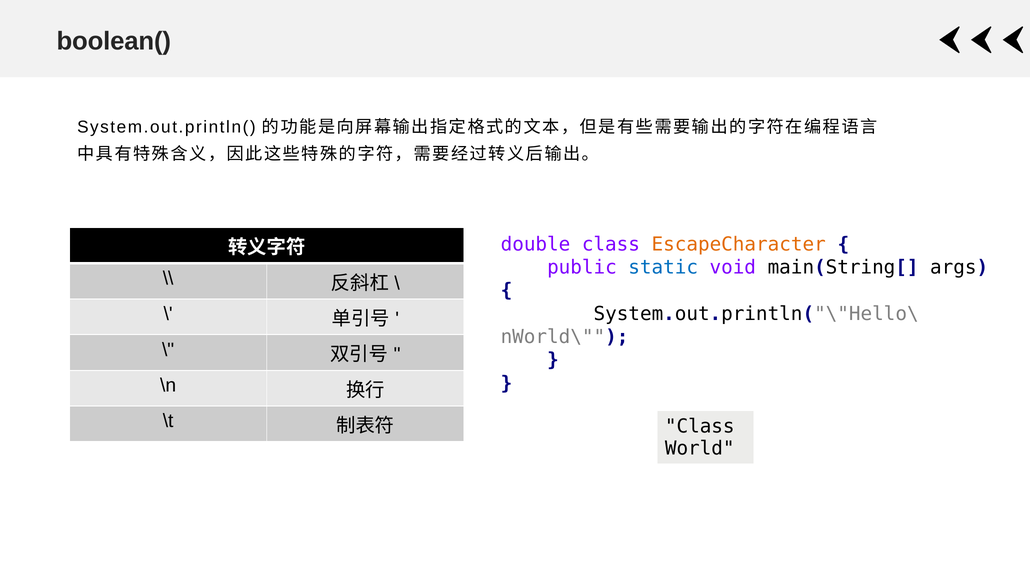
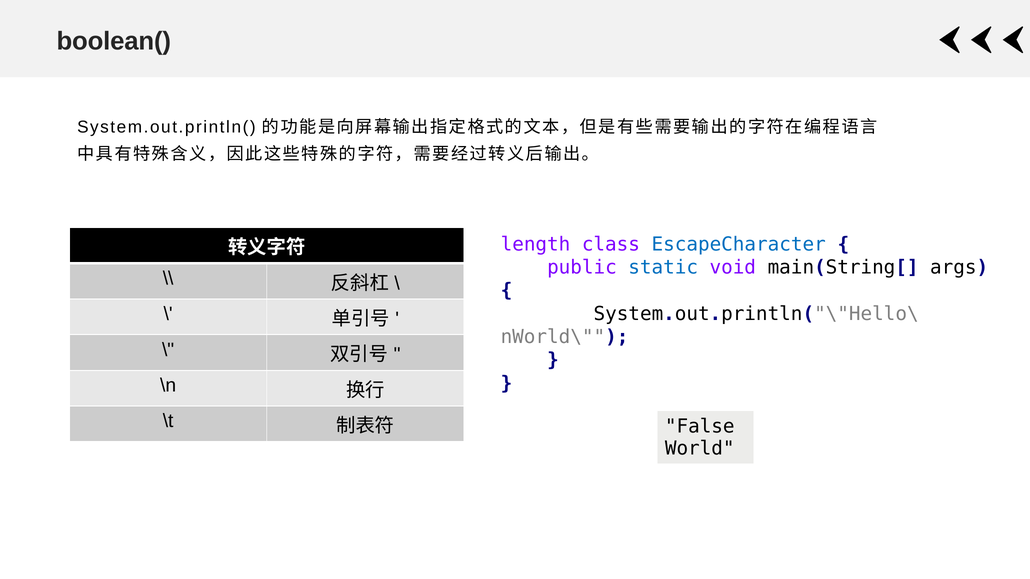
double: double -> length (535, 244)
EscapeCharacter colour: orange -> blue (739, 244)
Class: Class -> False (700, 426)
